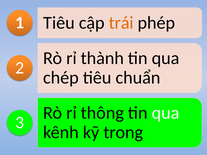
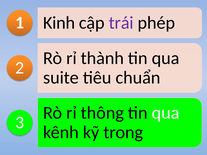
Tiêu: Tiêu -> Kinh (59, 23)
trái colour: orange -> purple (121, 23)
chép: chép -> suite (61, 78)
